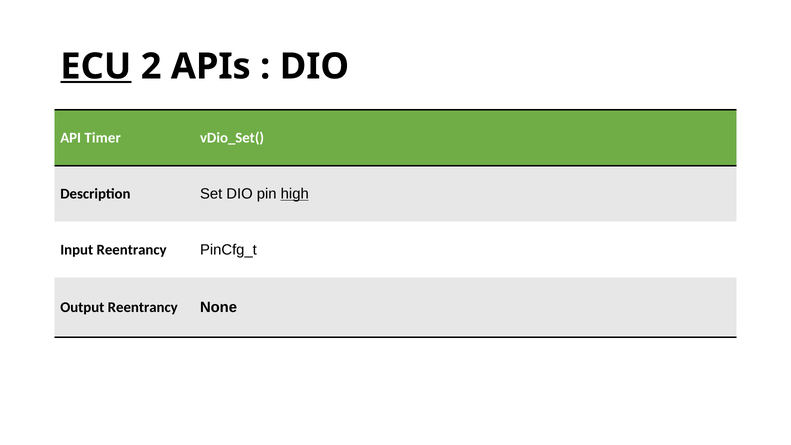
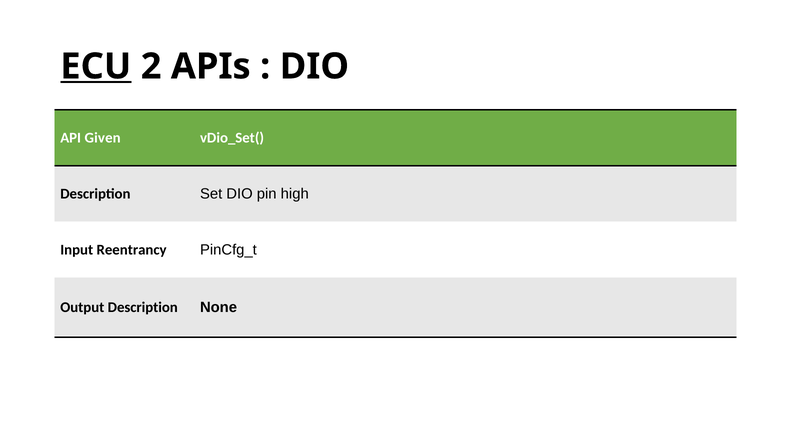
Timer: Timer -> Given (103, 138)
high underline: present -> none (295, 194)
Output Reentrancy: Reentrancy -> Description (143, 307)
